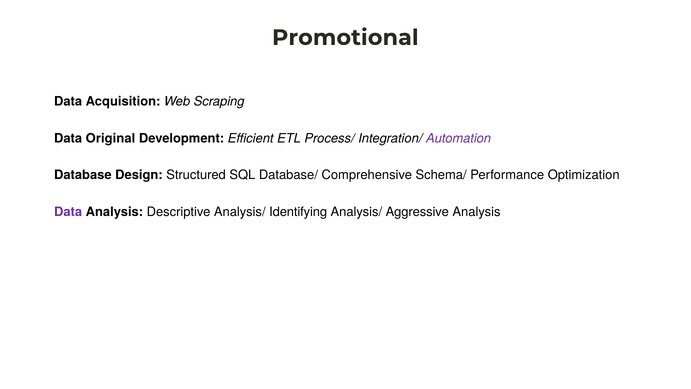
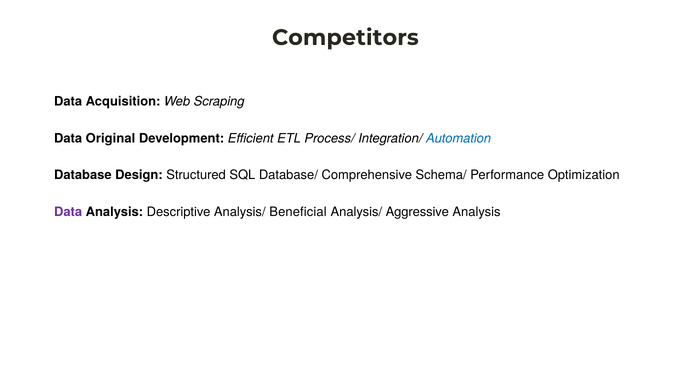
Promotional: Promotional -> Competitors (345, 38)
Automation colour: purple -> blue (459, 138)
Identifying: Identifying -> Beneficial (298, 212)
